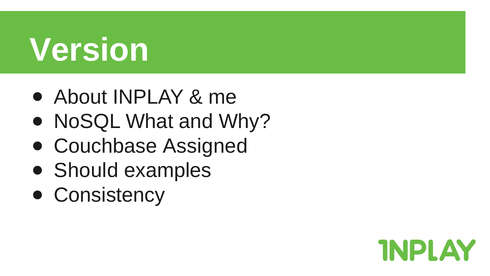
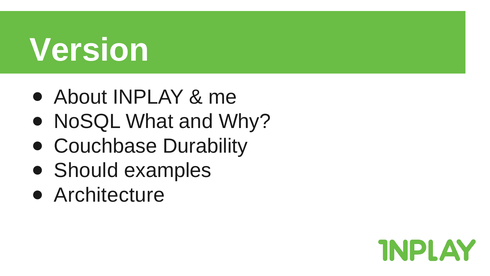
Assigned: Assigned -> Durability (205, 146)
Consistency: Consistency -> Architecture (109, 195)
